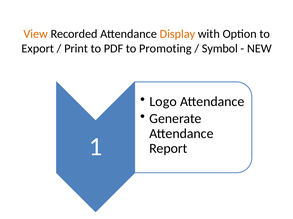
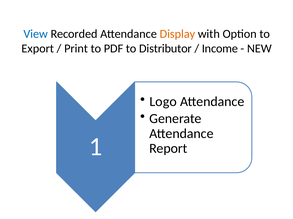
View colour: orange -> blue (36, 34)
Promoting: Promoting -> Distributor (165, 49)
Symbol: Symbol -> Income (220, 49)
